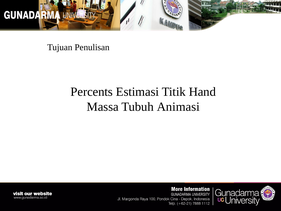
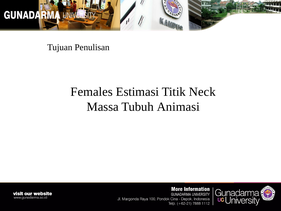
Percents: Percents -> Females (92, 92)
Hand: Hand -> Neck (202, 92)
